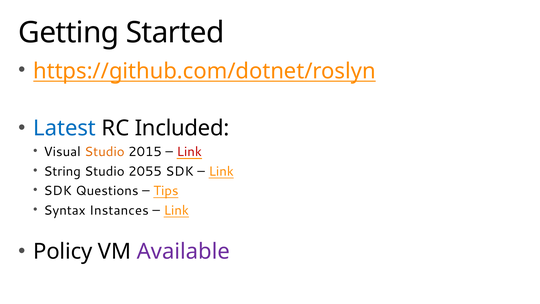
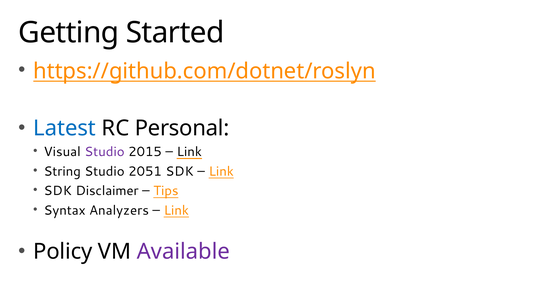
Included: Included -> Personal (182, 128)
Studio colour: orange -> purple (105, 152)
Link colour: red -> black (189, 152)
2055: 2055 -> 2051 (145, 171)
Questions: Questions -> Disclaimer (107, 191)
Instances: Instances -> Analyzers (119, 210)
